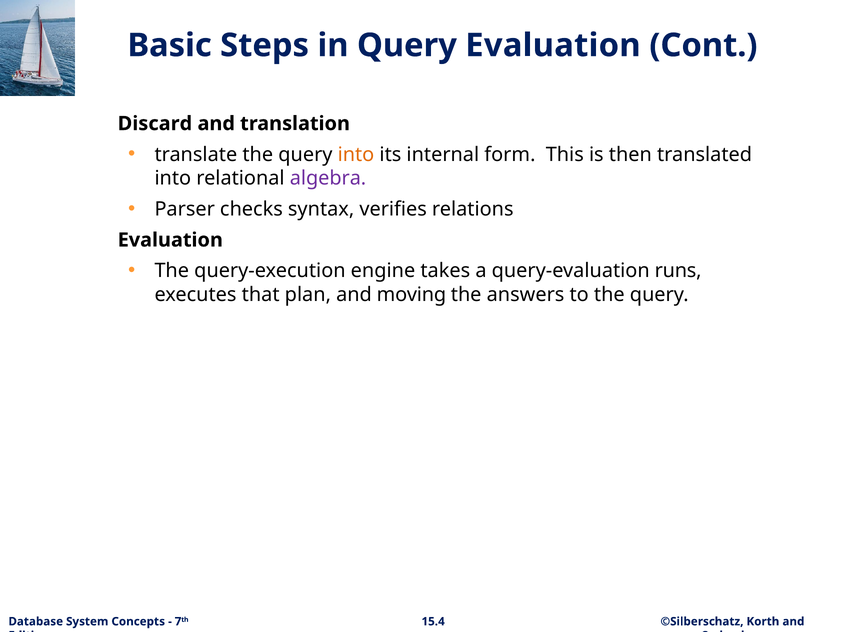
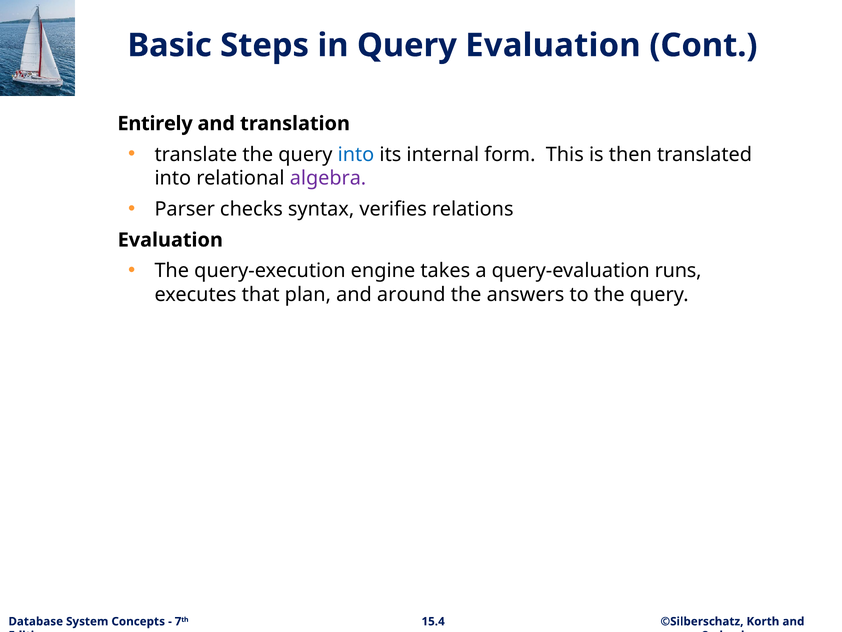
Discard: Discard -> Entirely (155, 123)
into colour: orange -> blue (356, 154)
moving: moving -> around (411, 295)
